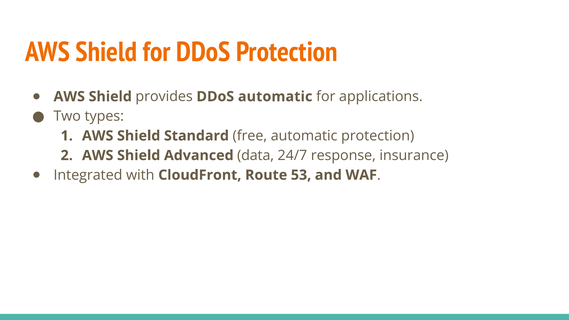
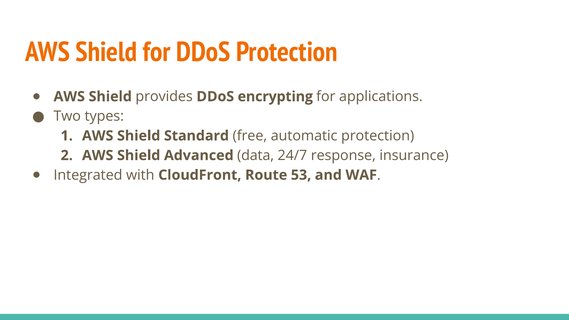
DDoS automatic: automatic -> encrypting (275, 97)
